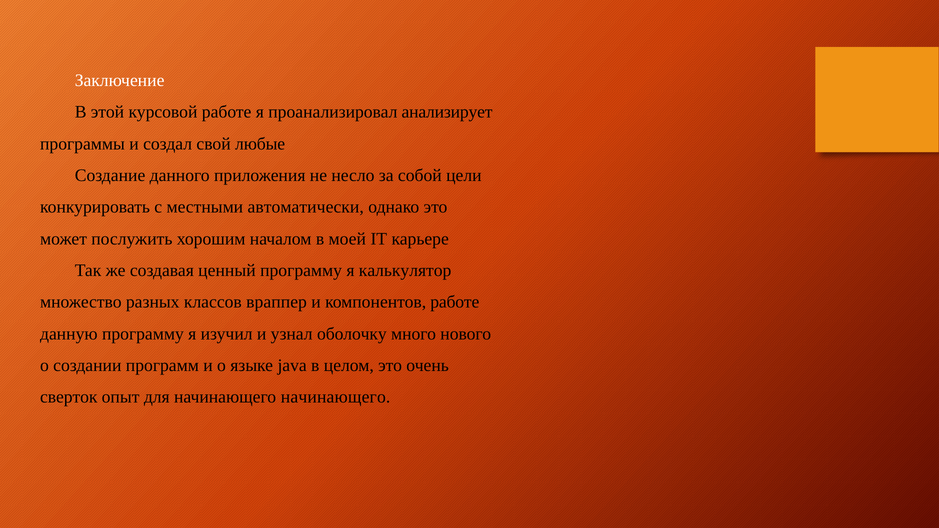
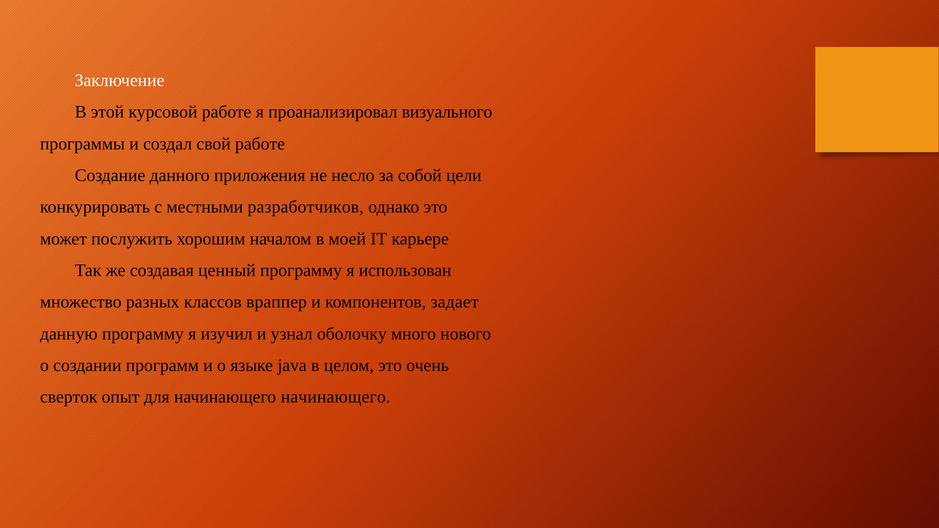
анализирует: анализирует -> визуального (447, 112)
свой любые: любые -> работе (260, 144)
автоматически: автоматически -> разработчиков (306, 207)
калькулятор: калькулятор -> использован (405, 271)
компонентов работе: работе -> задает (455, 302)
